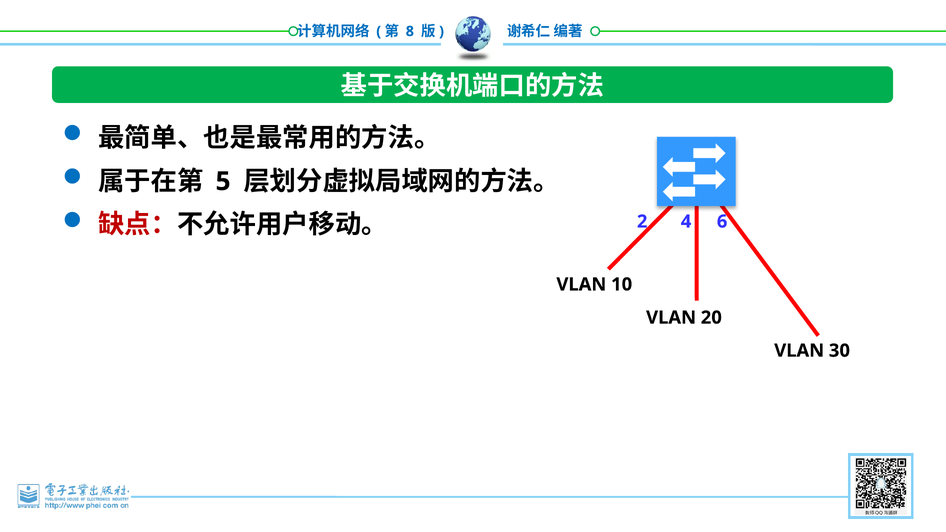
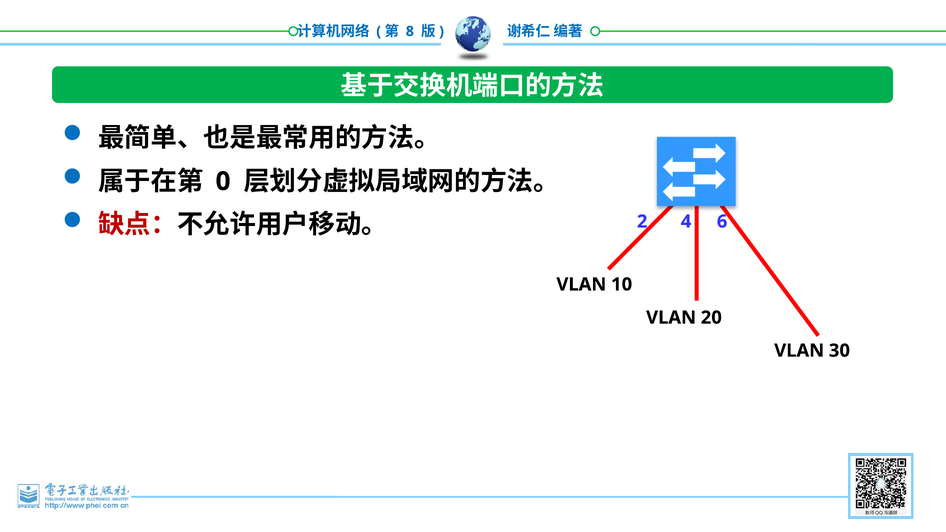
5: 5 -> 0 (223, 181)
